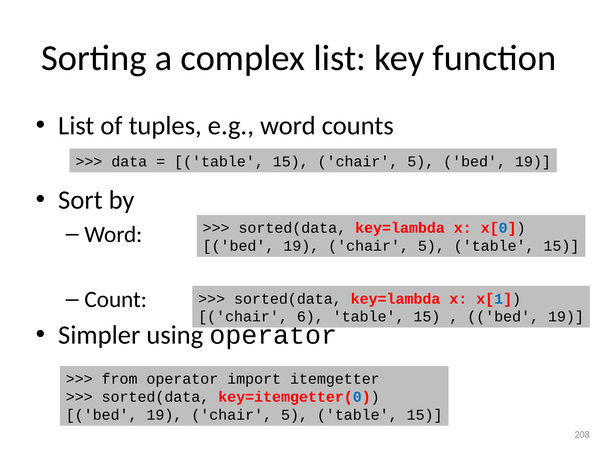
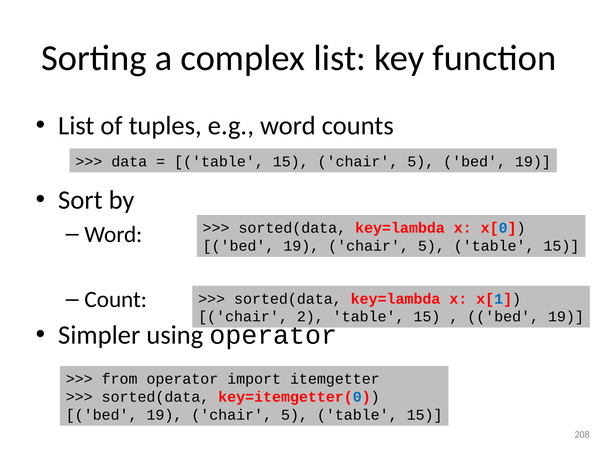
6: 6 -> 2 (310, 316)
